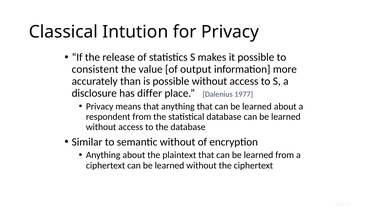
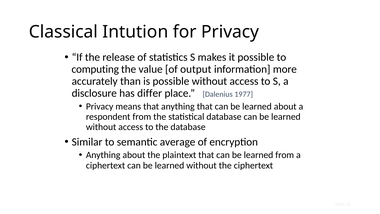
consistent: consistent -> computing (95, 69)
semantic without: without -> average (178, 142)
